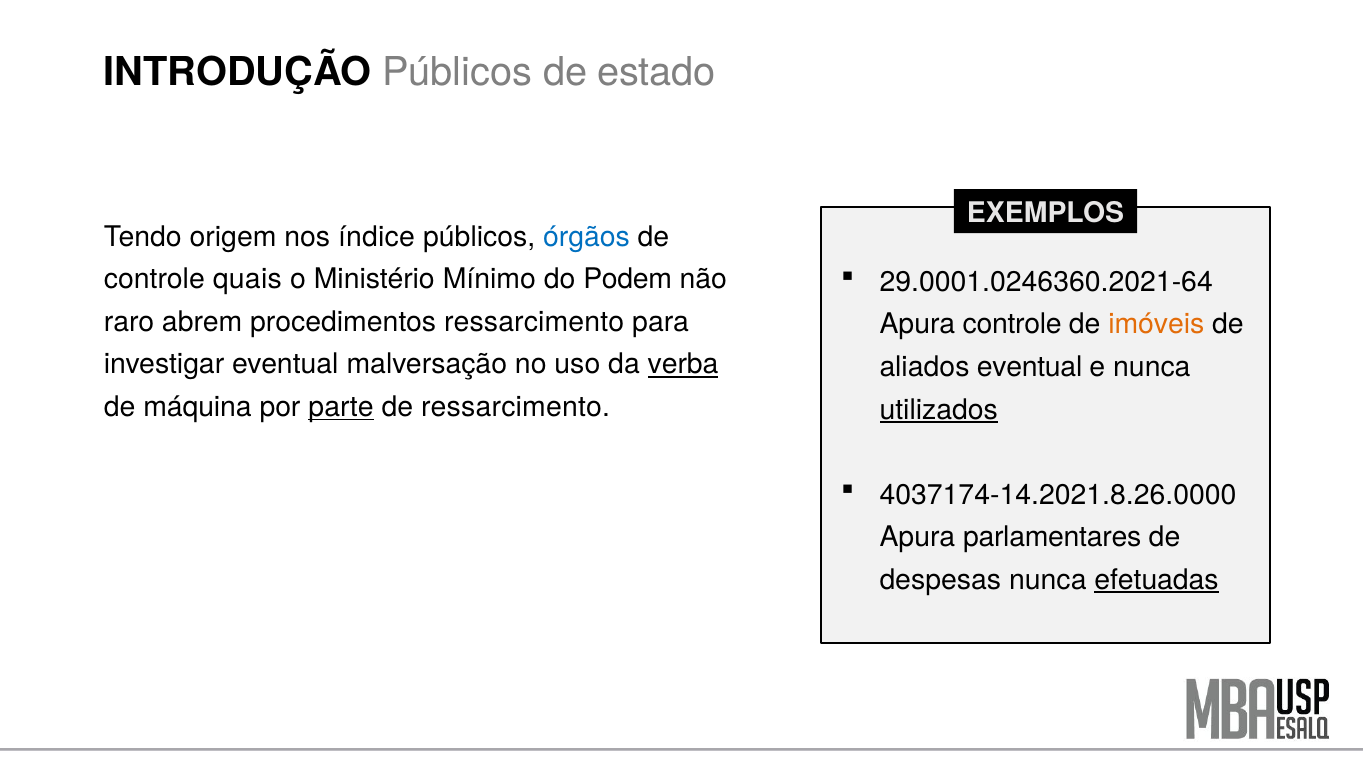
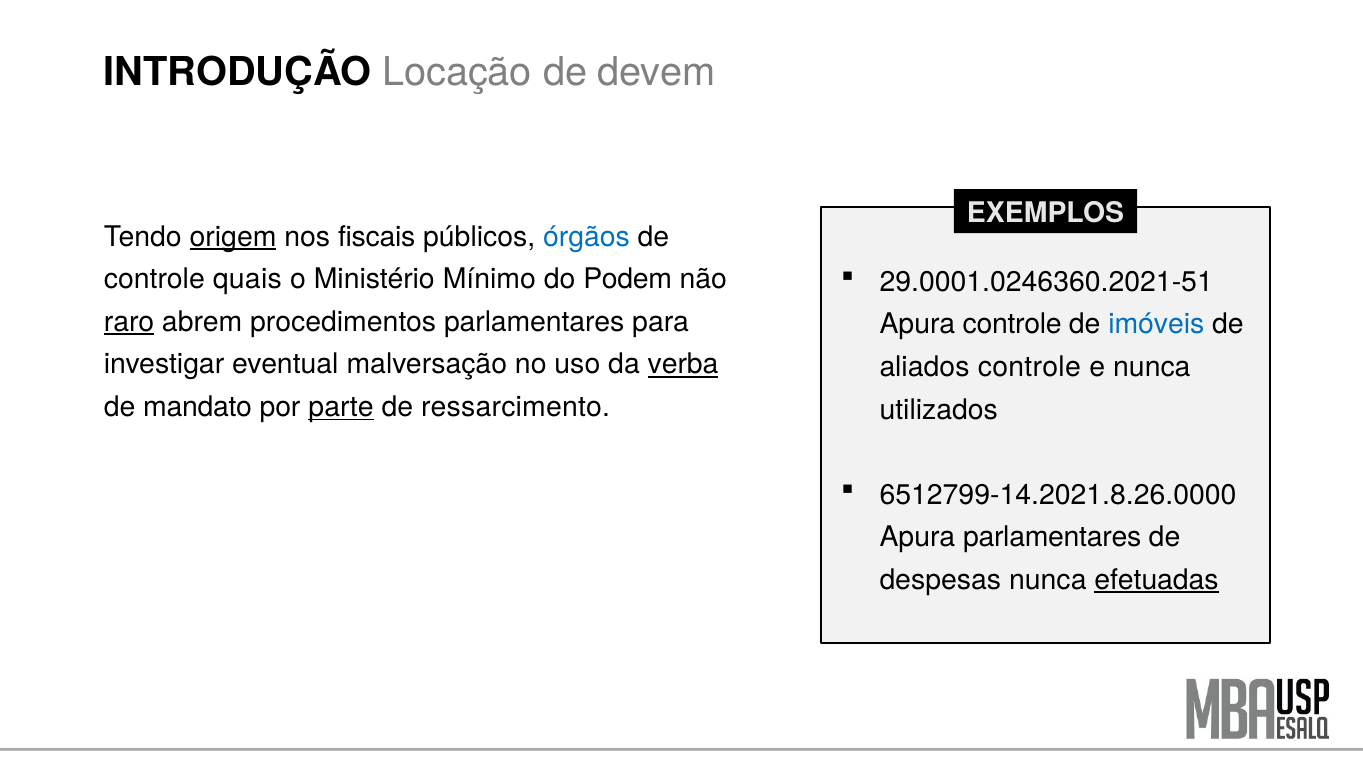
INTRODUÇÃO Públicos: Públicos -> Locação (457, 72)
estado: estado -> devem (656, 72)
origem underline: none -> present (233, 237)
índice: índice -> fiscais (377, 237)
29.0001.0246360.2021-64: 29.0001.0246360.2021-64 -> 29.0001.0246360.2021-51 (1046, 282)
raro underline: none -> present (129, 322)
procedimentos ressarcimento: ressarcimento -> parlamentares (534, 322)
imóveis colour: orange -> blue (1156, 324)
aliados eventual: eventual -> controle (1029, 367)
máquina: máquina -> mandato (198, 407)
utilizados underline: present -> none (939, 409)
4037174-14.2021.8.26.0000: 4037174-14.2021.8.26.0000 -> 6512799-14.2021.8.26.0000 (1058, 495)
